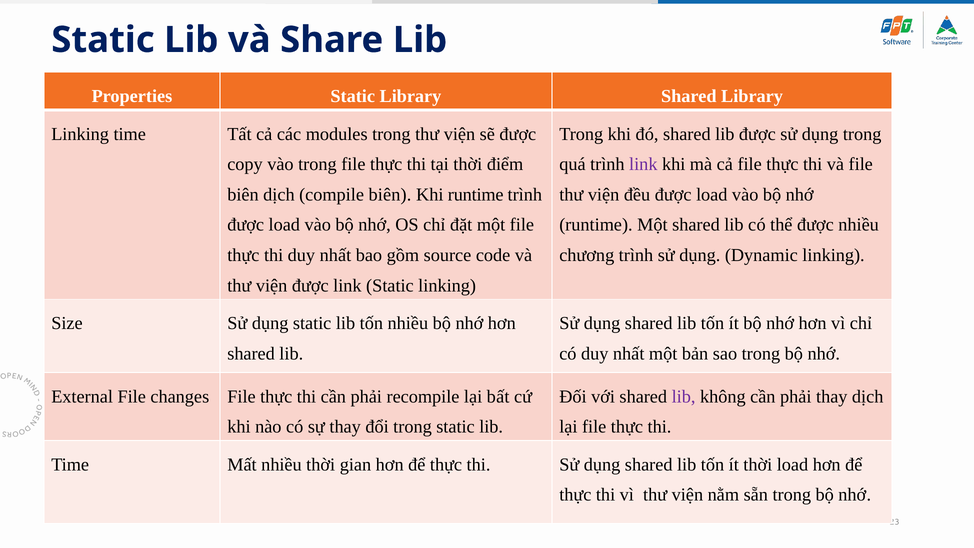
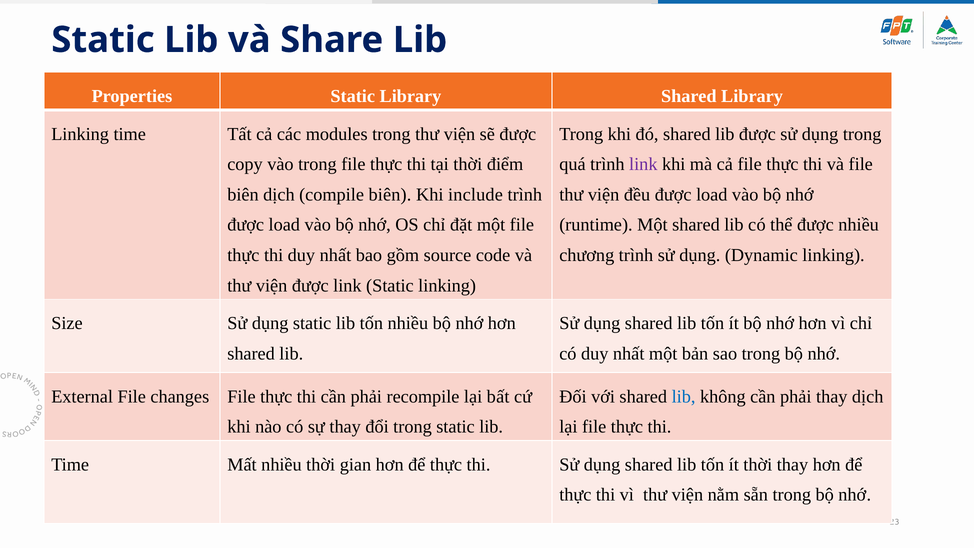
Khi runtime: runtime -> include (476, 195)
lib colour: purple -> blue (684, 396)
thời load: load -> thay (792, 464)
